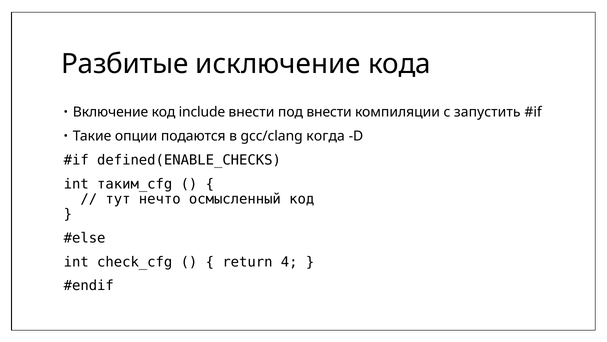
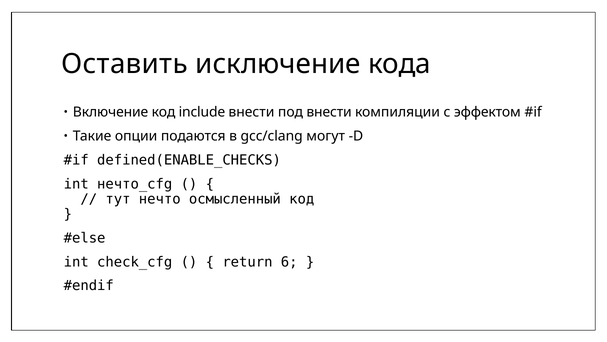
Разбитые: Разбитые -> Оставить (125, 64)
запустить: запустить -> эффектом (487, 112)
когда: когда -> могут (326, 136)
таким_cfg: таким_cfg -> нечто_cfg (135, 184)
4: 4 -> 6 (289, 262)
